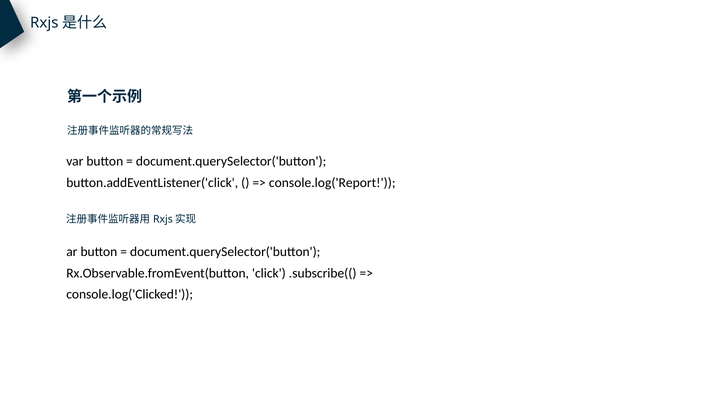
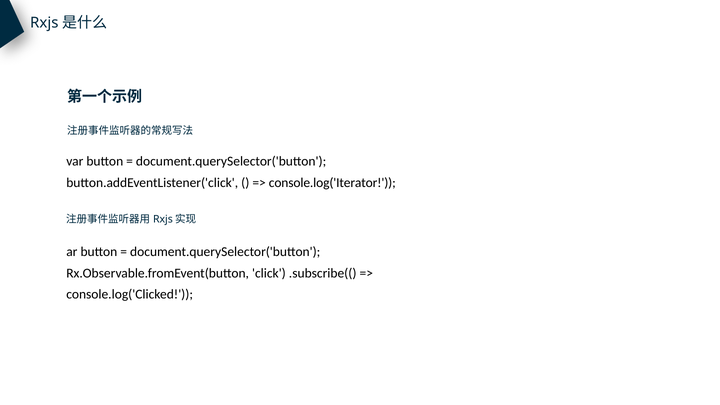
console.log('Report: console.log('Report -> console.log('Iterator (332, 183)
